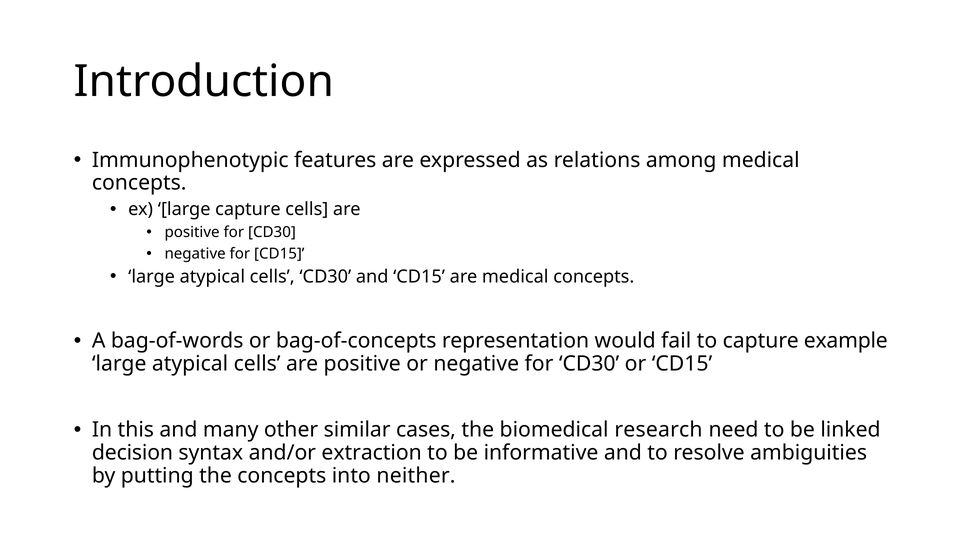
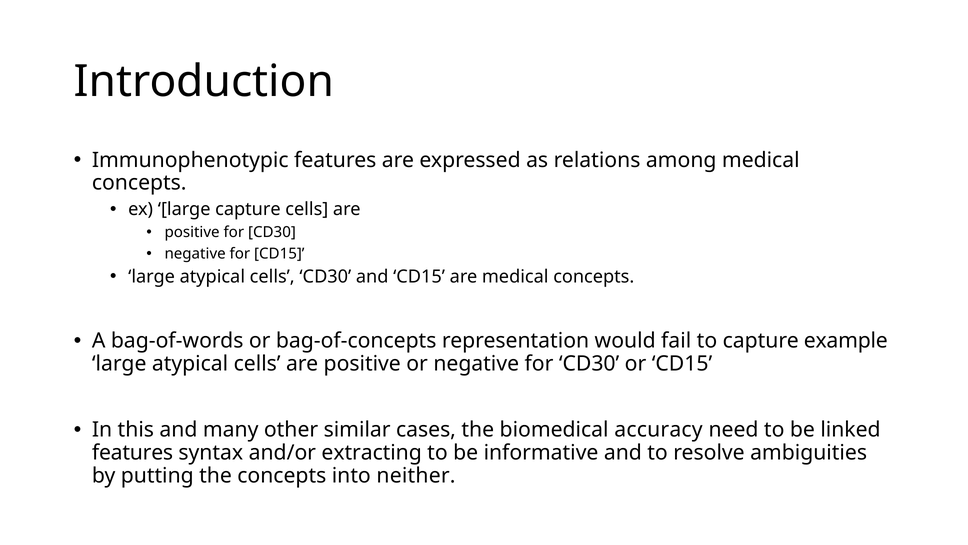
research: research -> accuracy (658, 429)
decision: decision -> features (133, 452)
extraction: extraction -> extracting (372, 452)
